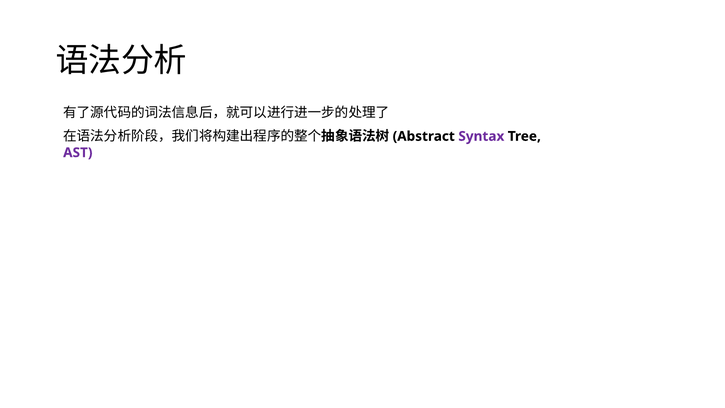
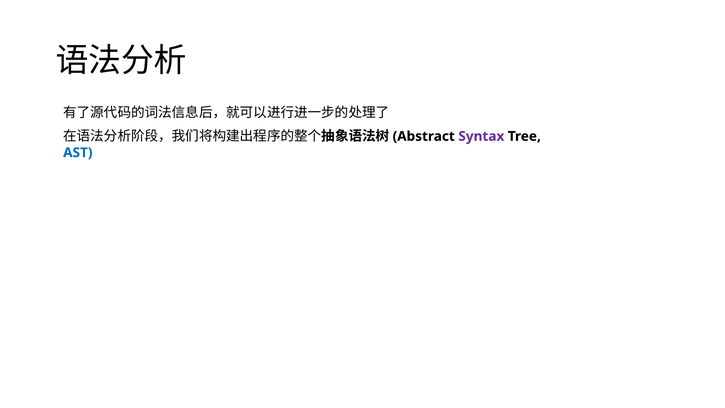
AST colour: purple -> blue (78, 153)
